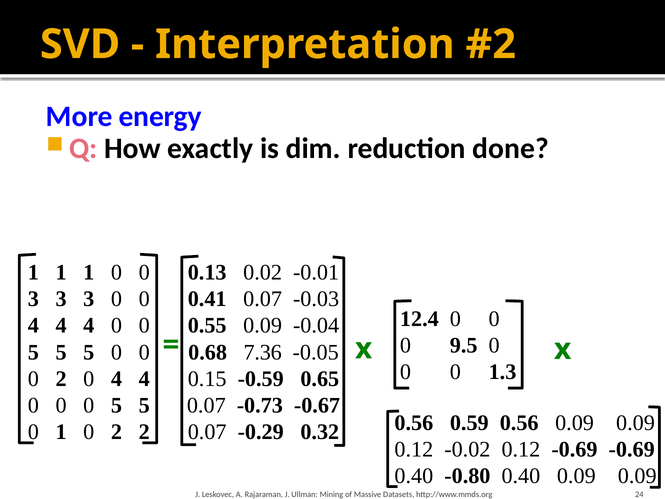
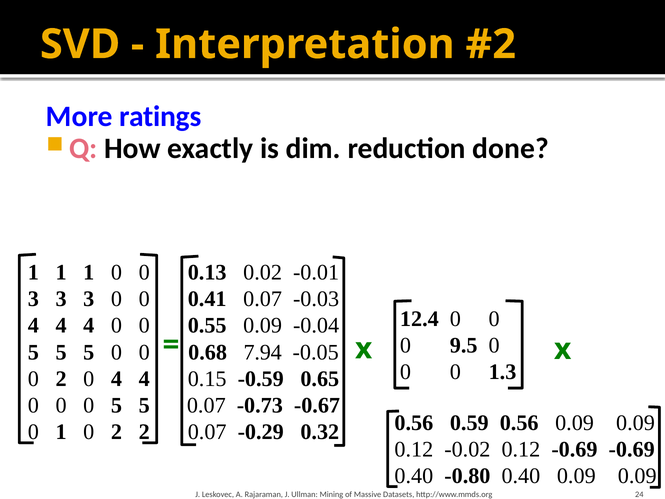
energy: energy -> ratings (160, 117)
7.36: 7.36 -> 7.94 (263, 352)
